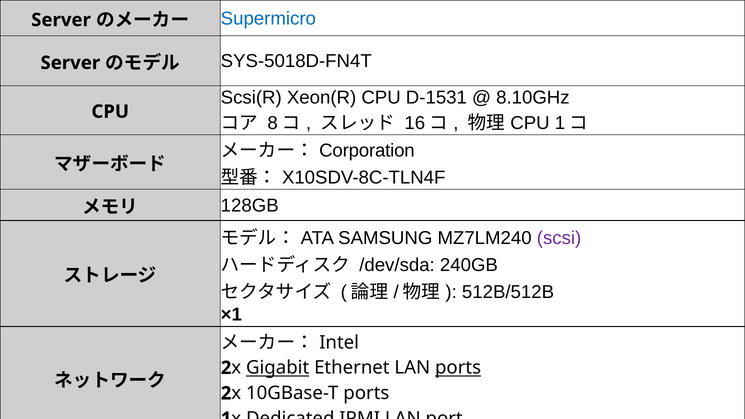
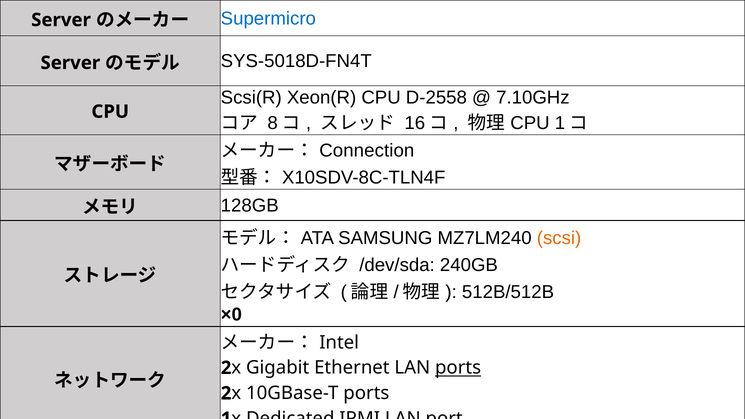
D-1531: D-1531 -> D-2558 (436, 97)
8.10GHz: 8.10GHz -> 7.10GHz (533, 97)
Corporation: Corporation -> Connection (367, 151)
scsi colour: purple -> orange (559, 238)
×1: ×1 -> ×0 (231, 315)
Gigabit underline: present -> none (278, 368)
